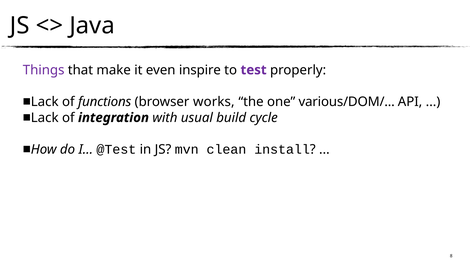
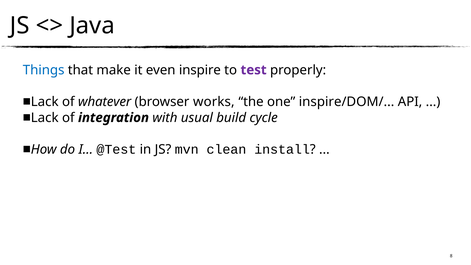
Things colour: purple -> blue (44, 70)
functions: functions -> whatever (105, 102)
various/DOM/: various/DOM/ -> inspire/DOM/ (347, 102)
